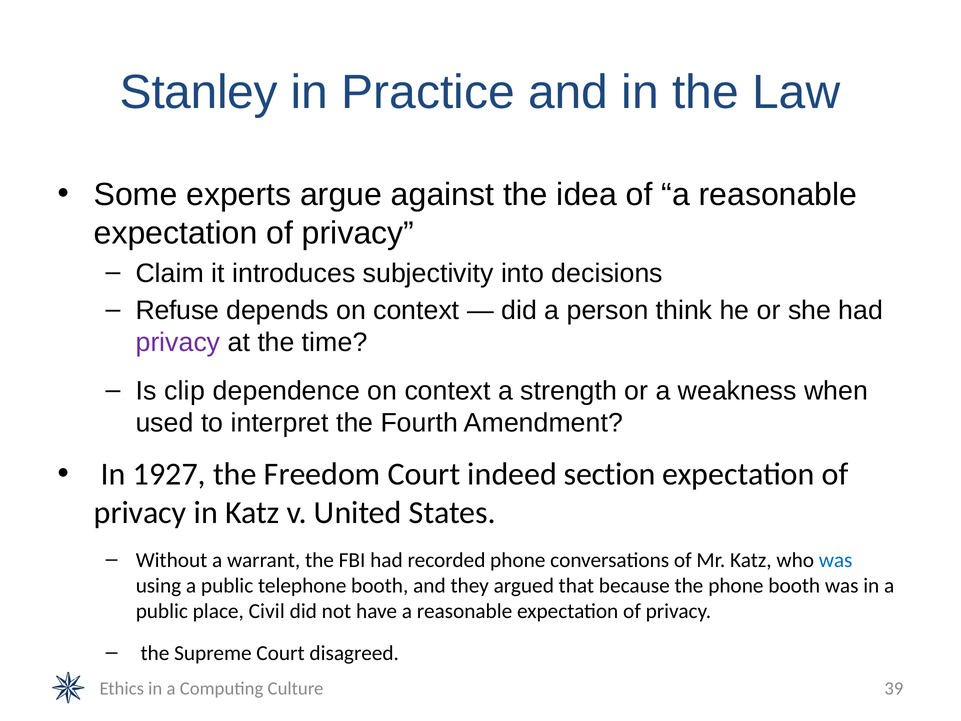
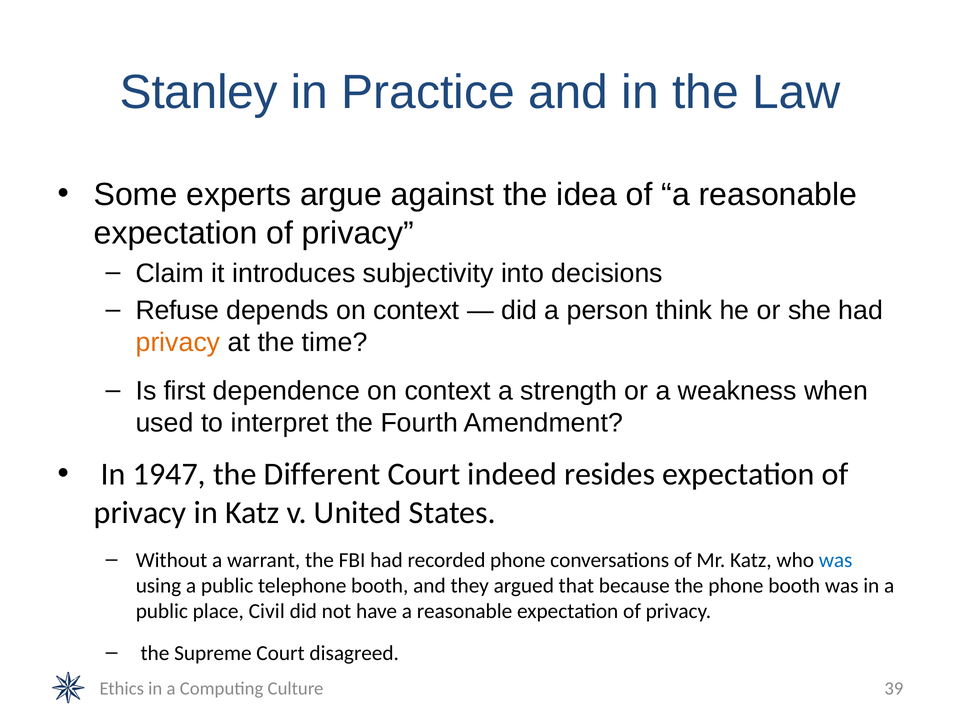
privacy colour: purple -> orange (178, 343)
clip: clip -> first (185, 391)
1927: 1927 -> 1947 (169, 474)
Freedom: Freedom -> Different (322, 474)
section: section -> resides (610, 474)
